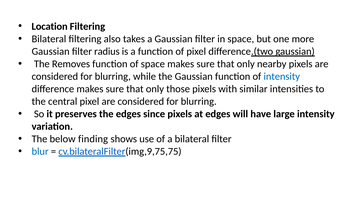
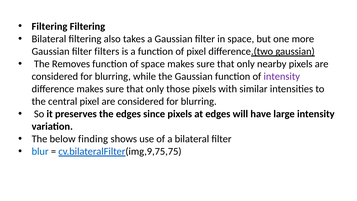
Location: Location -> Filtering (50, 26)
radius: radius -> filters (107, 51)
intensity colour: blue -> purple (282, 76)
